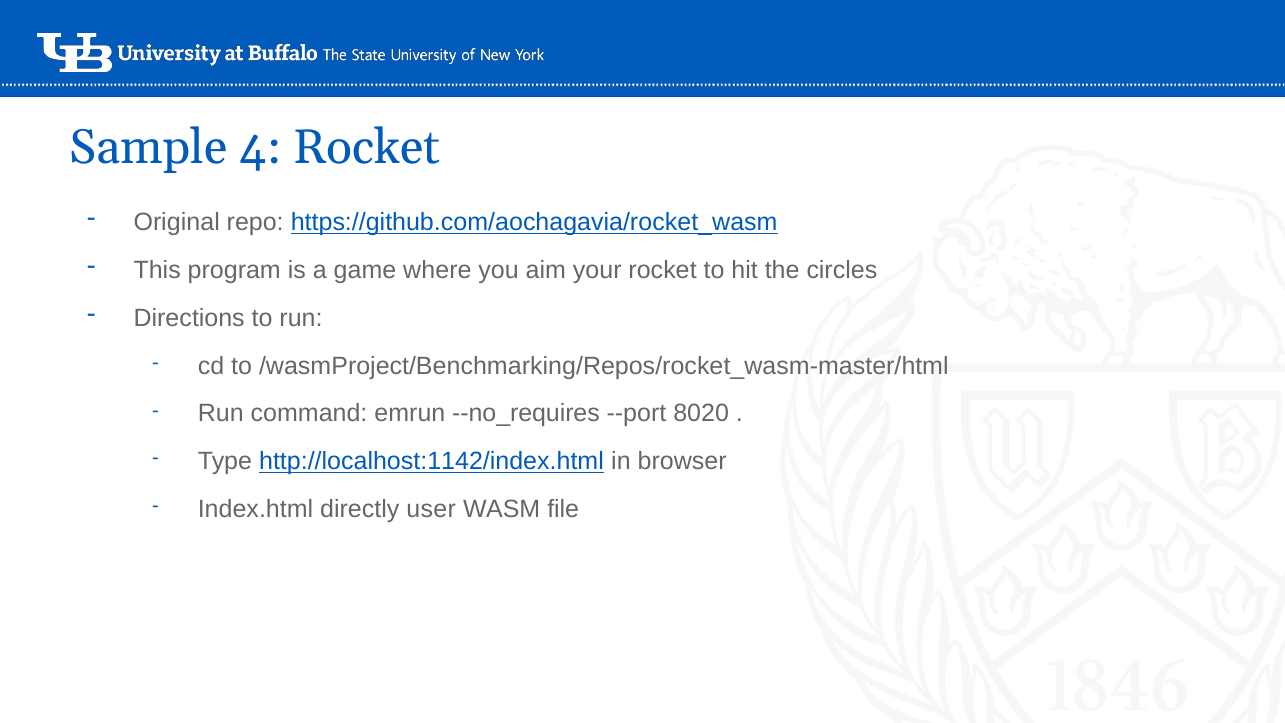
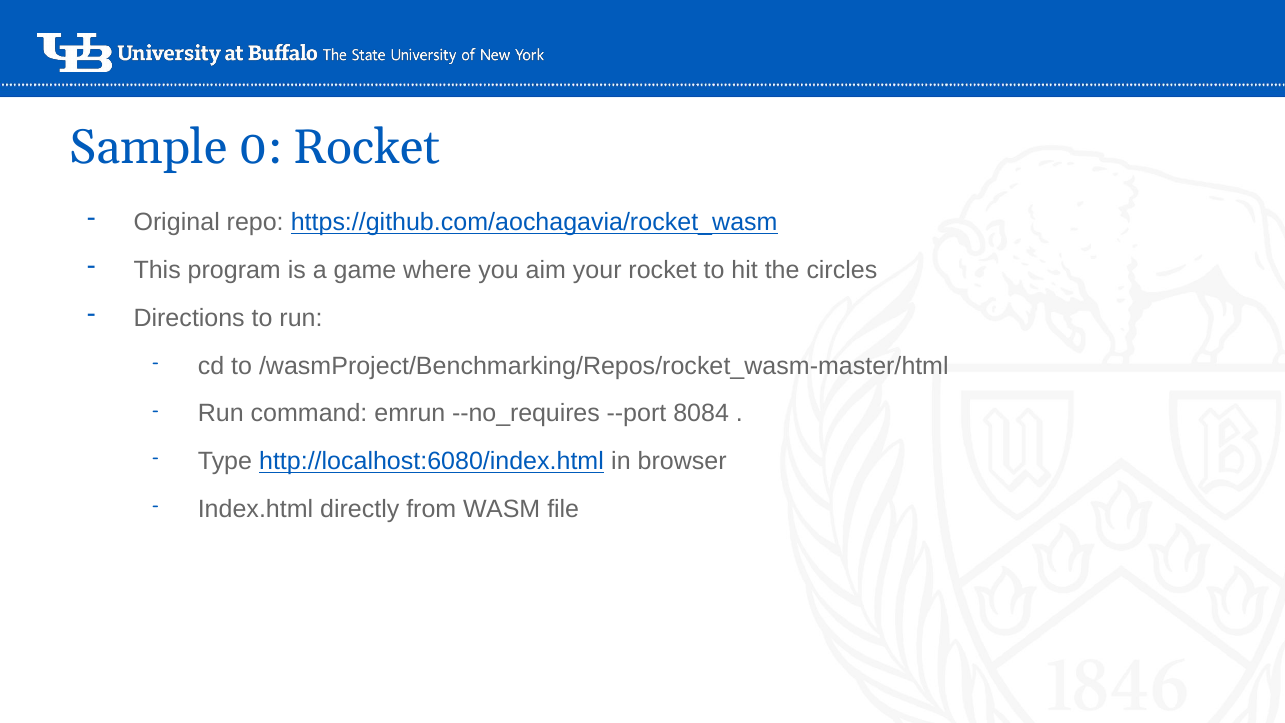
4: 4 -> 0 (261, 147)
8020: 8020 -> 8084 (701, 414)
http://localhost:1142/index.html: http://localhost:1142/index.html -> http://localhost:6080/index.html (431, 461)
user: user -> from (431, 509)
